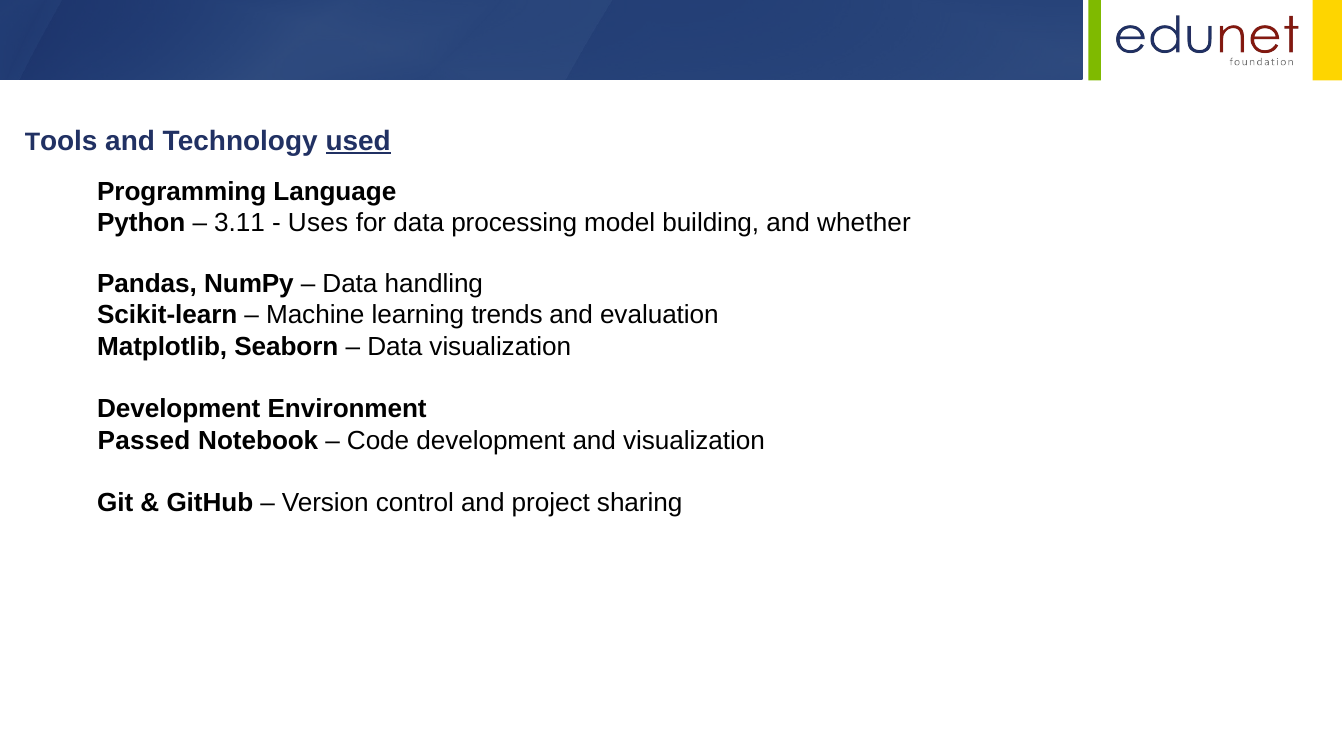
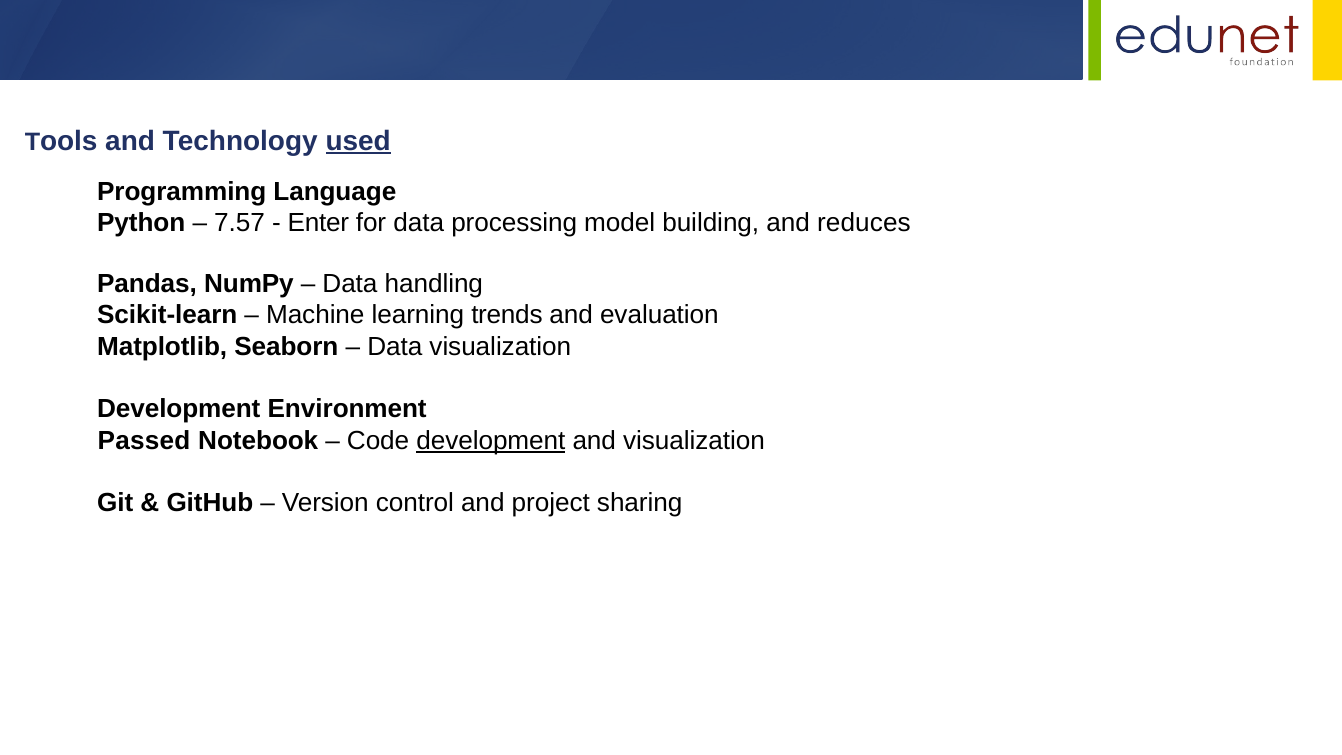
3.11: 3.11 -> 7.57 (240, 223)
Uses: Uses -> Enter (318, 223)
whether: whether -> reduces (864, 223)
development underline: none -> present (491, 441)
